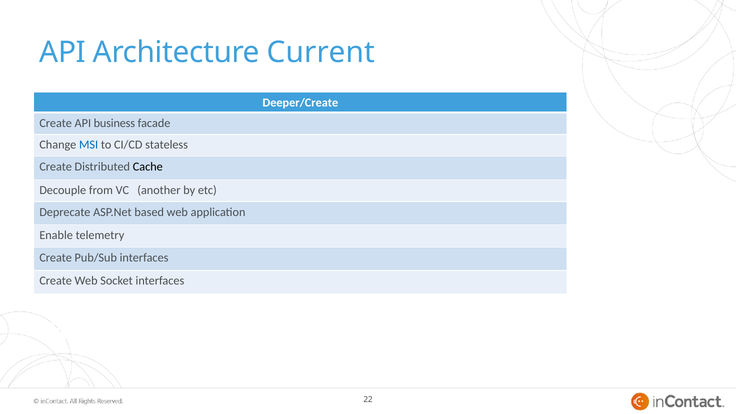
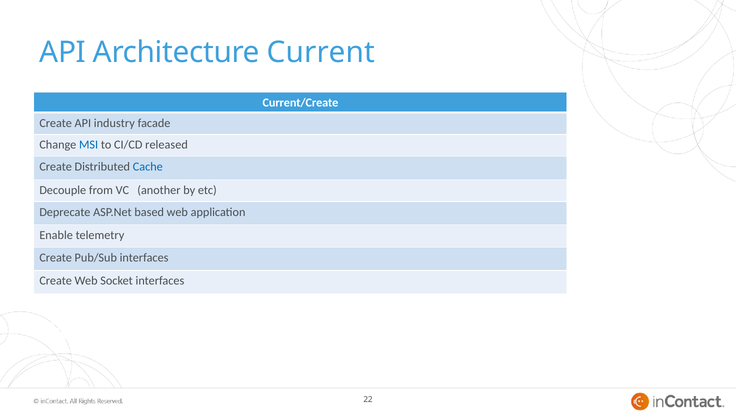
Deeper/Create: Deeper/Create -> Current/Create (300, 103)
business: business -> industry (114, 123)
stateless: stateless -> released (167, 145)
Cache colour: black -> blue (148, 167)
